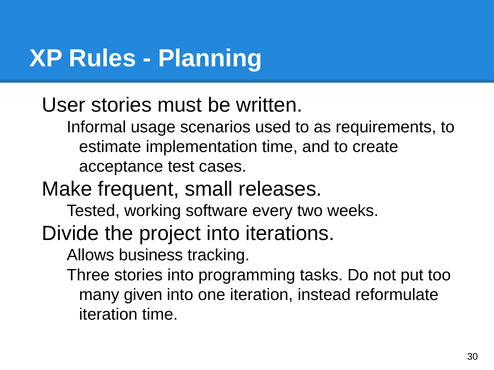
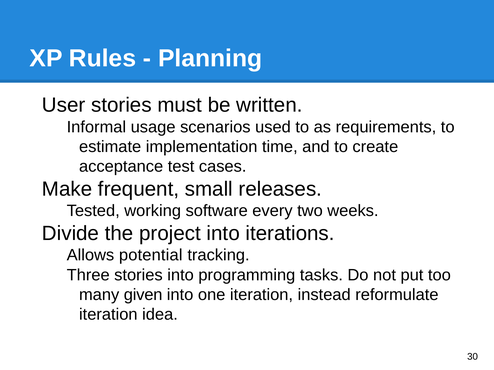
business: business -> potential (151, 256)
iteration time: time -> idea (160, 315)
